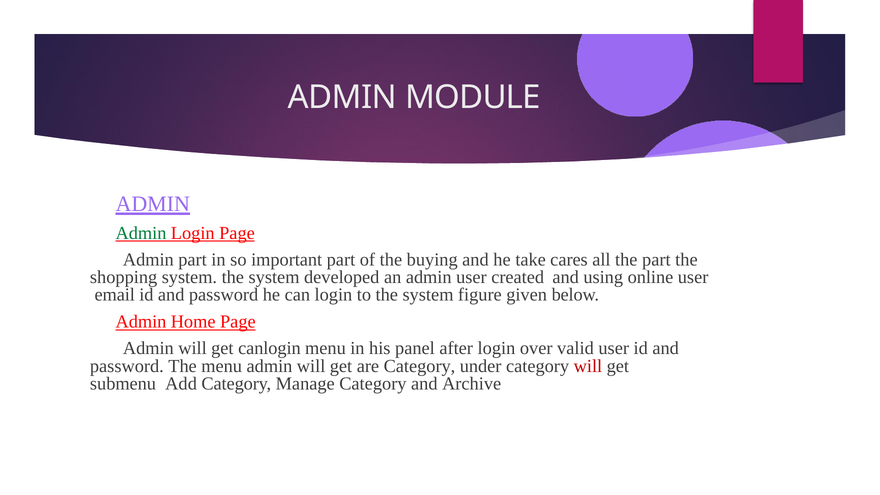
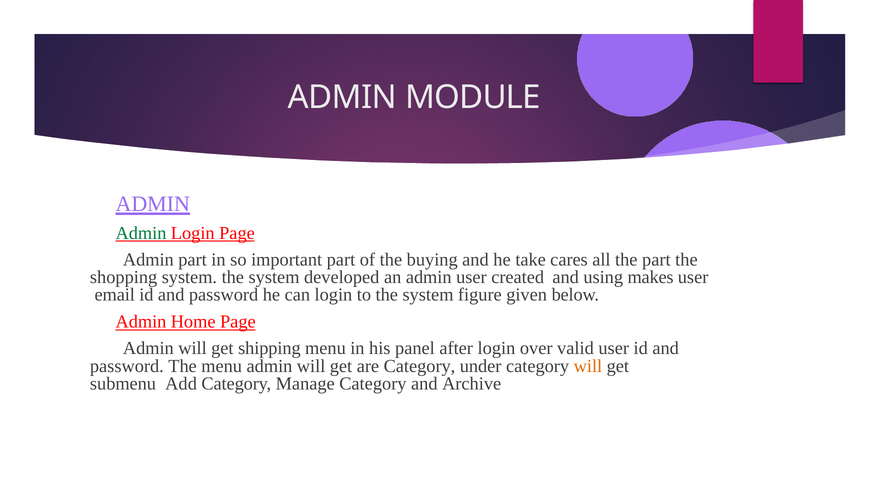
online: online -> makes (651, 277)
canlogin: canlogin -> shipping (269, 348)
will colour: red -> orange (588, 366)
